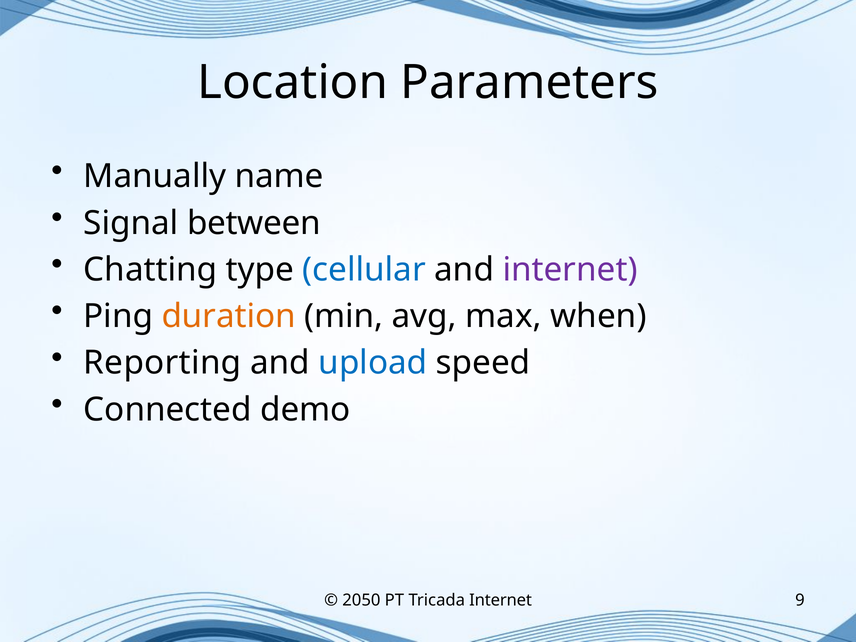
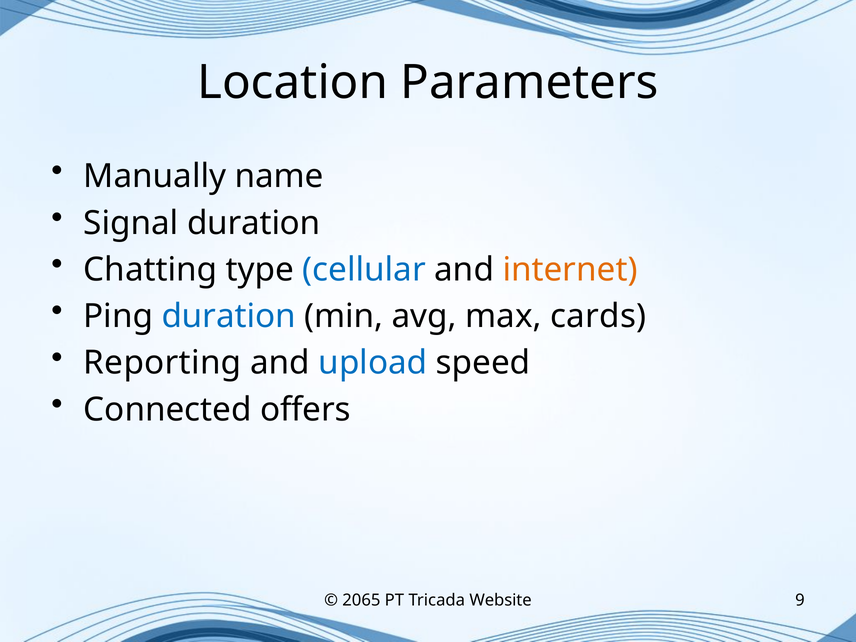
Signal between: between -> duration (254, 223)
internet colour: purple -> orange (570, 270)
duration colour: orange -> blue (229, 316)
when: when -> cards (598, 316)
demo: demo -> offers (305, 410)
2050: 2050 -> 2065 (361, 600)
Tricada Internet: Internet -> Website (501, 600)
